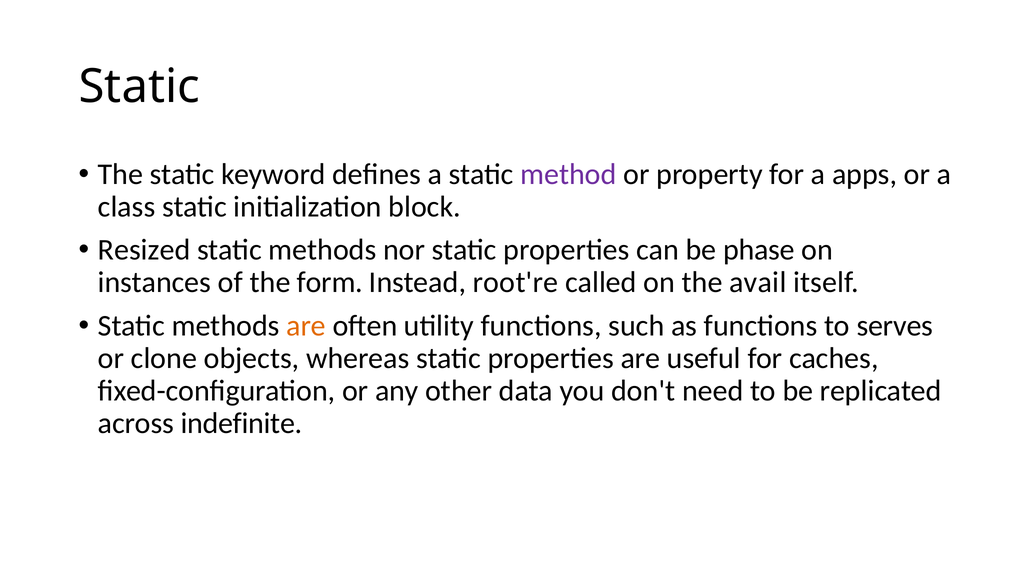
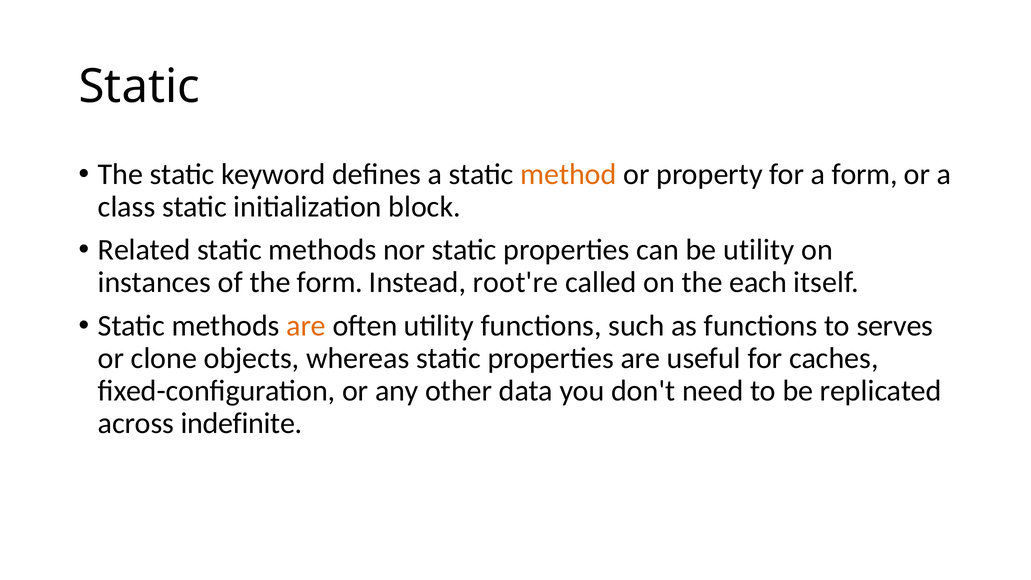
method colour: purple -> orange (568, 174)
a apps: apps -> form (865, 174)
Resized: Resized -> Related (144, 250)
be phase: phase -> utility (759, 250)
avail: avail -> each (758, 283)
